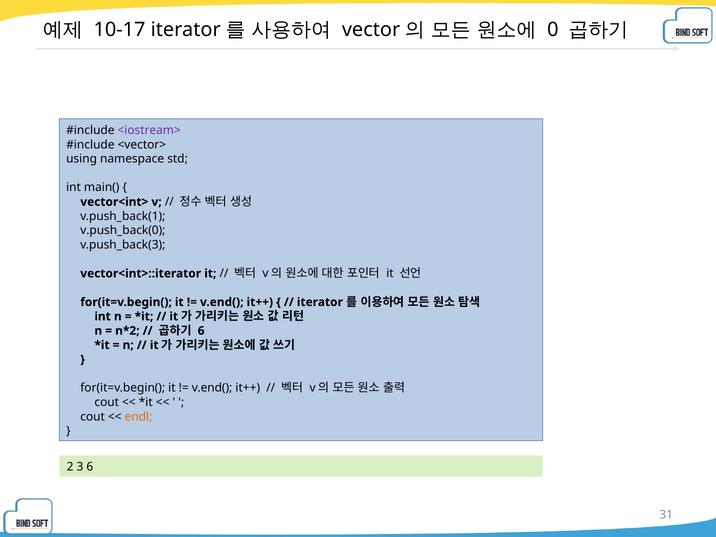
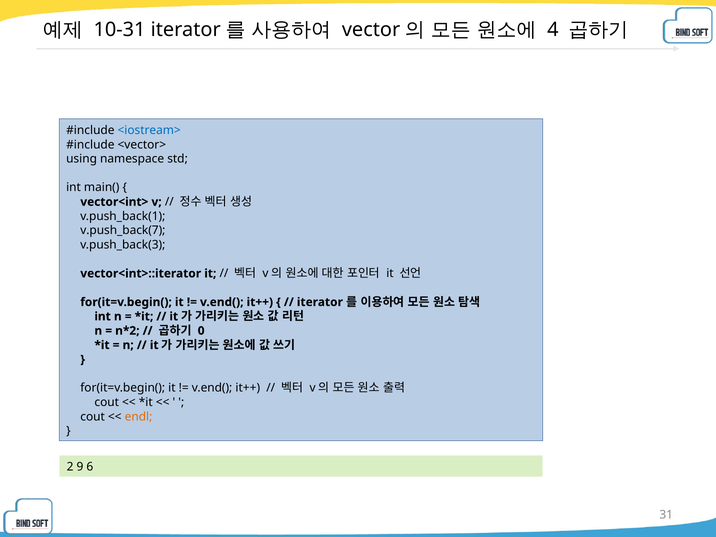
10-17: 10-17 -> 10-31 (120, 30)
0: 0 -> 4 (553, 30)
<iostream> colour: purple -> blue (149, 130)
v.push_back(0: v.push_back(0 -> v.push_back(7 (123, 231)
6: 6 -> 0 (201, 331)
3: 3 -> 9 (80, 467)
